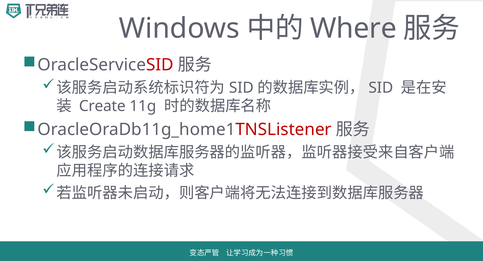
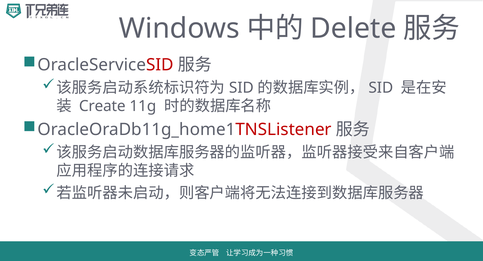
Where: Where -> Delete (353, 28)
